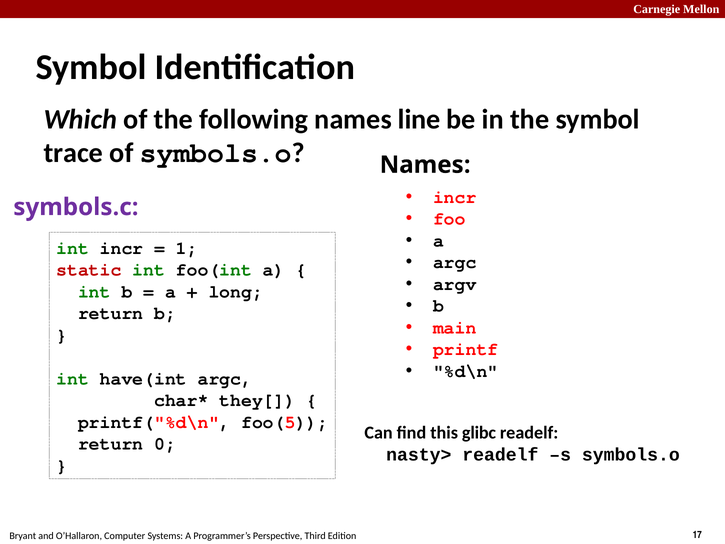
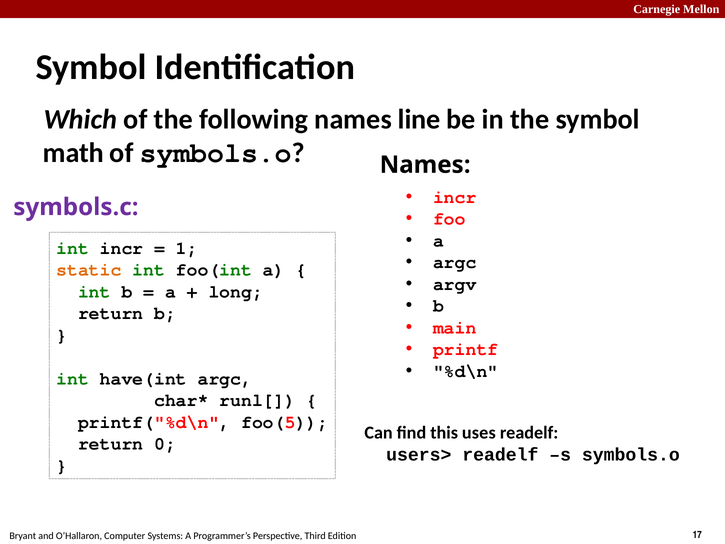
trace: trace -> math (73, 153)
static colour: red -> orange (89, 270)
they[: they[ -> runl[ (258, 400)
glibc: glibc -> uses (479, 433)
nasty>: nasty> -> users> (419, 454)
